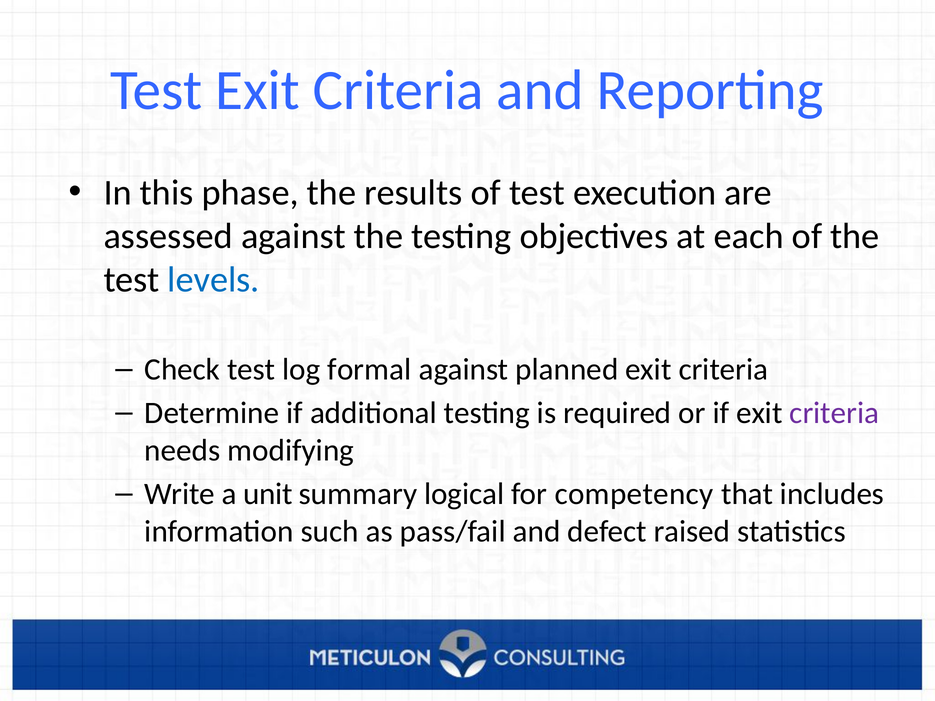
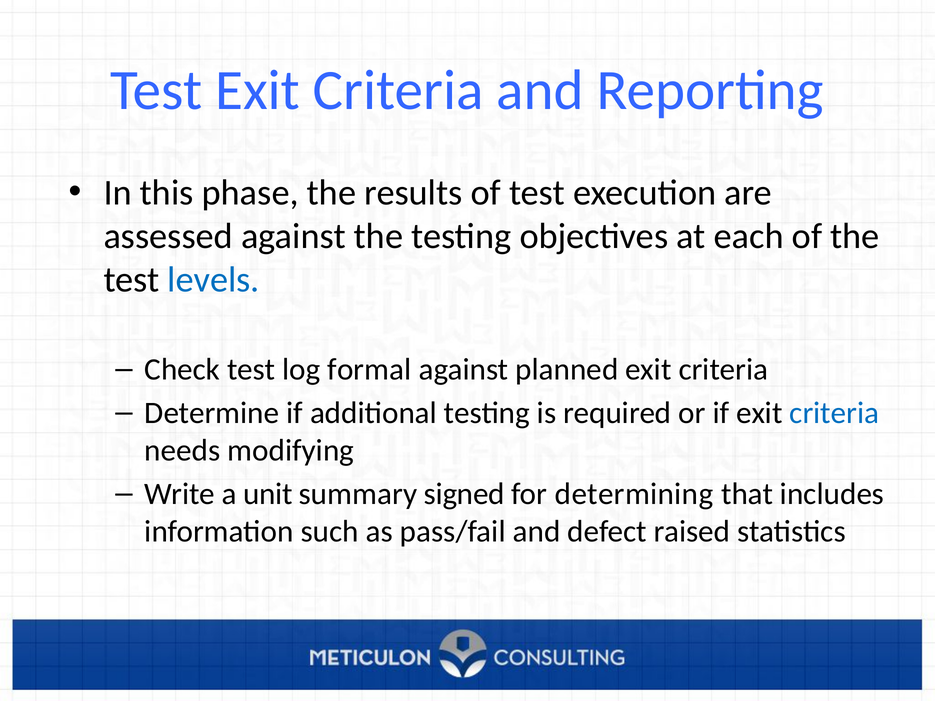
criteria colour: purple -> blue (834, 413)
logical: logical -> signed (464, 494)
competency: competency -> determining (634, 494)
